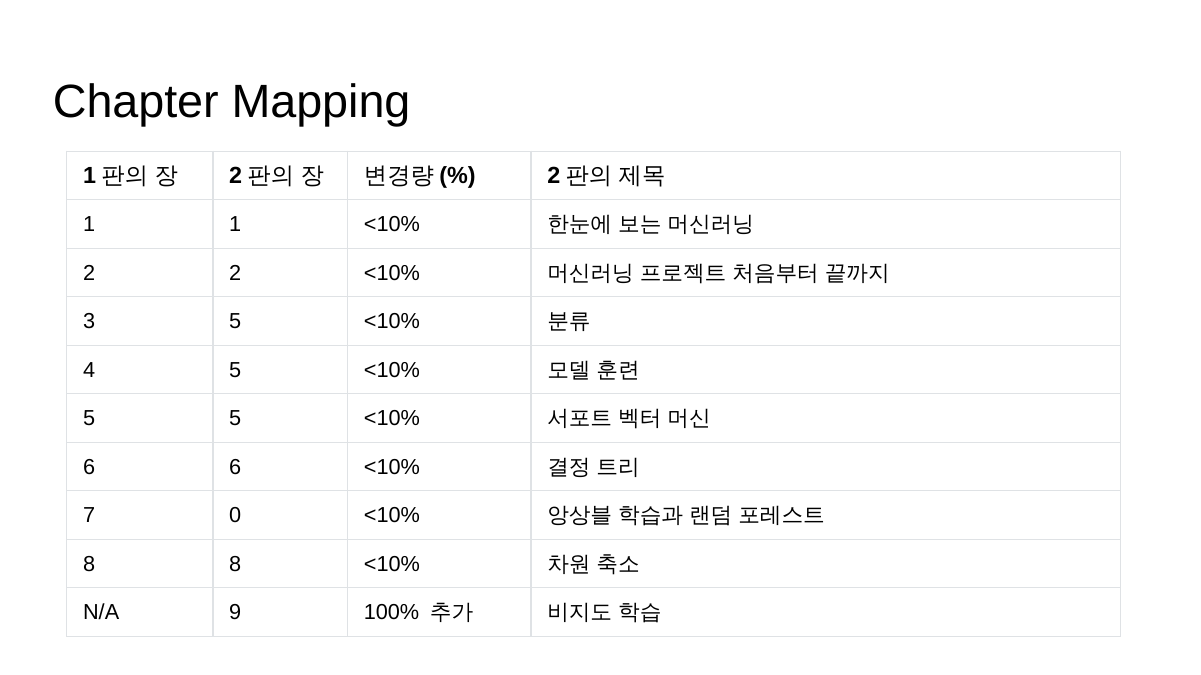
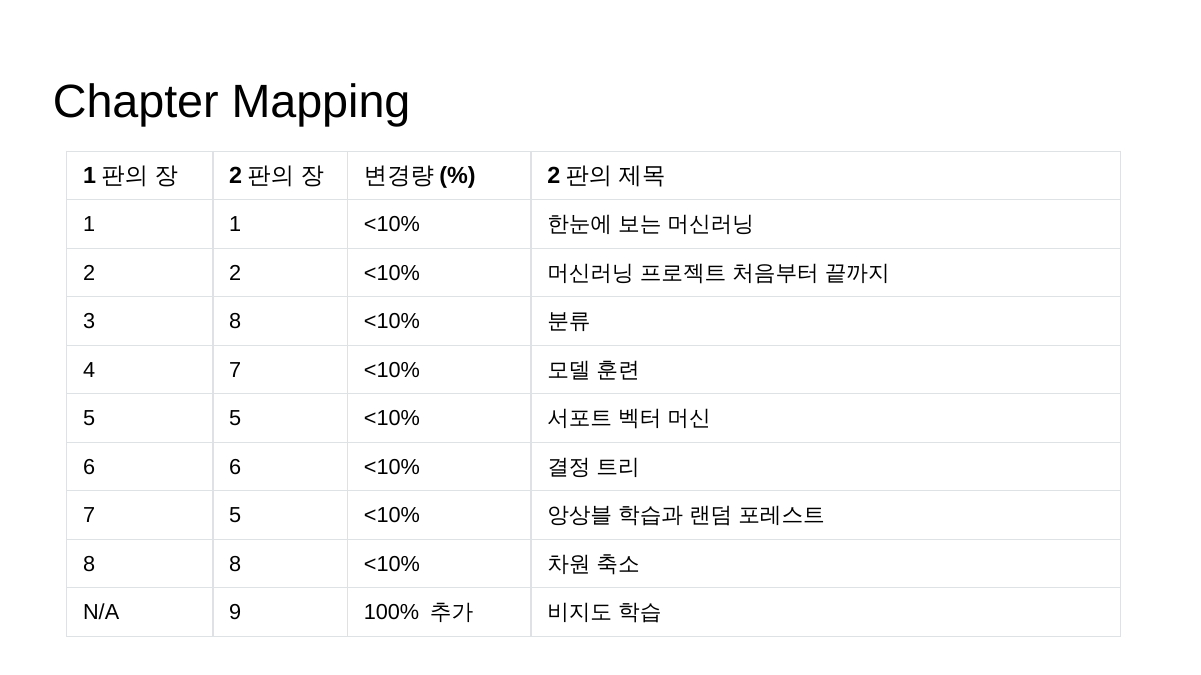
3 5: 5 -> 8 (235, 322)
4 5: 5 -> 7 (235, 370)
7 0: 0 -> 5 (235, 516)
